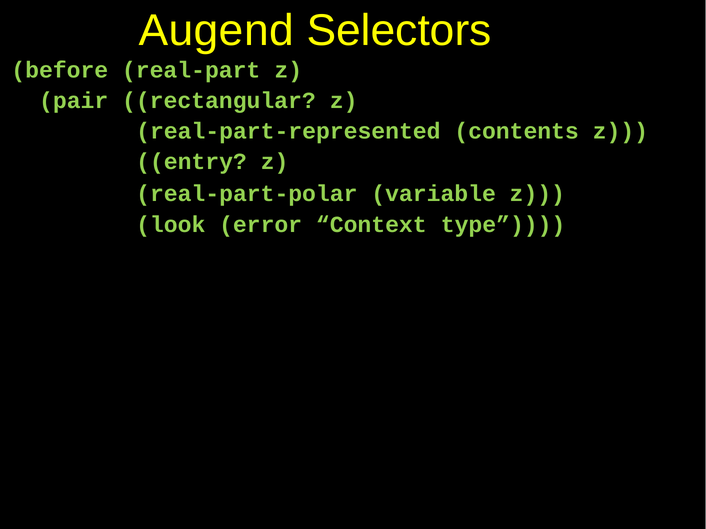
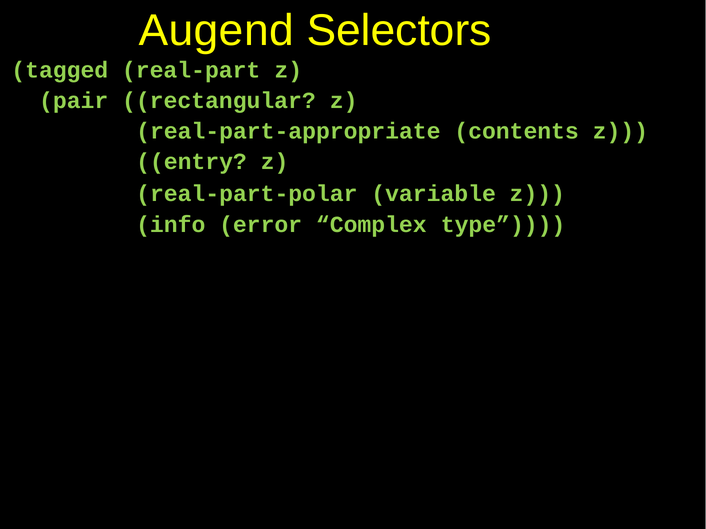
before: before -> tagged (60, 70)
real-part-represented: real-part-represented -> real-part-appropriate (288, 131)
look: look -> info (171, 225)
Context: Context -> Complex (371, 225)
